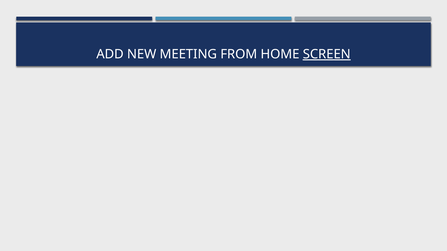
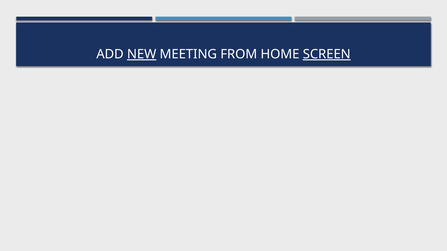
NEW underline: none -> present (142, 54)
